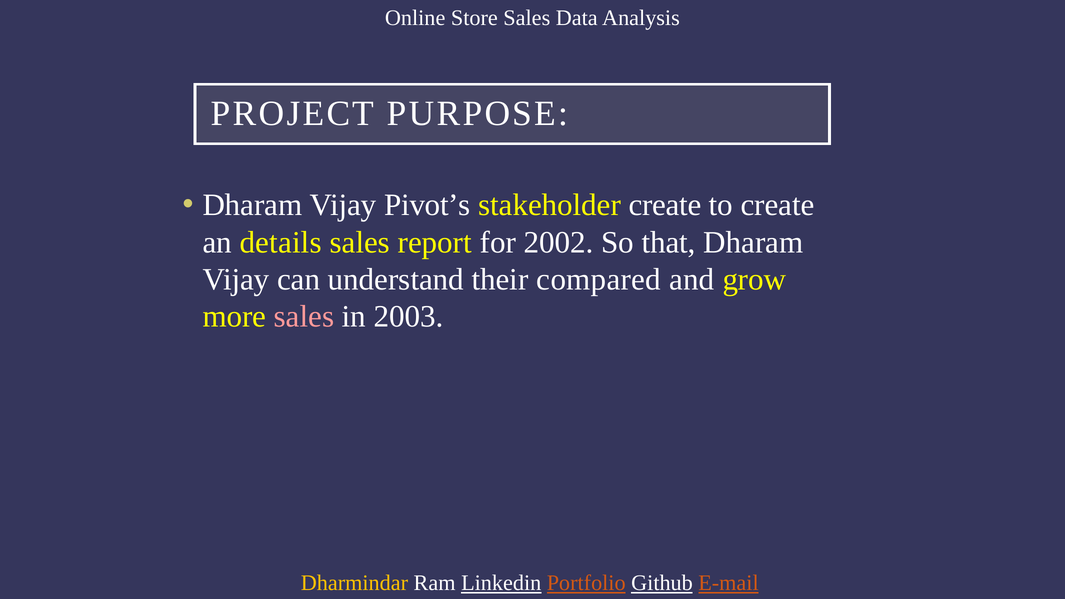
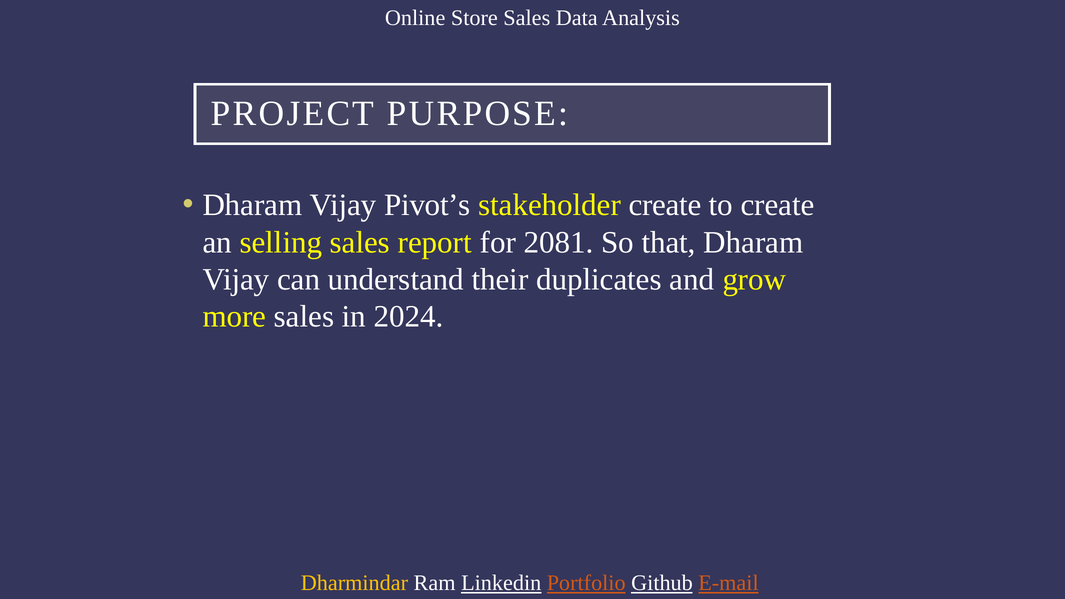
details: details -> selling (281, 242)
2002: 2002 -> 2081 (558, 242)
compared: compared -> duplicates (599, 279)
sales colour: pink -> white (304, 317)
2003: 2003 -> 2024 (409, 317)
